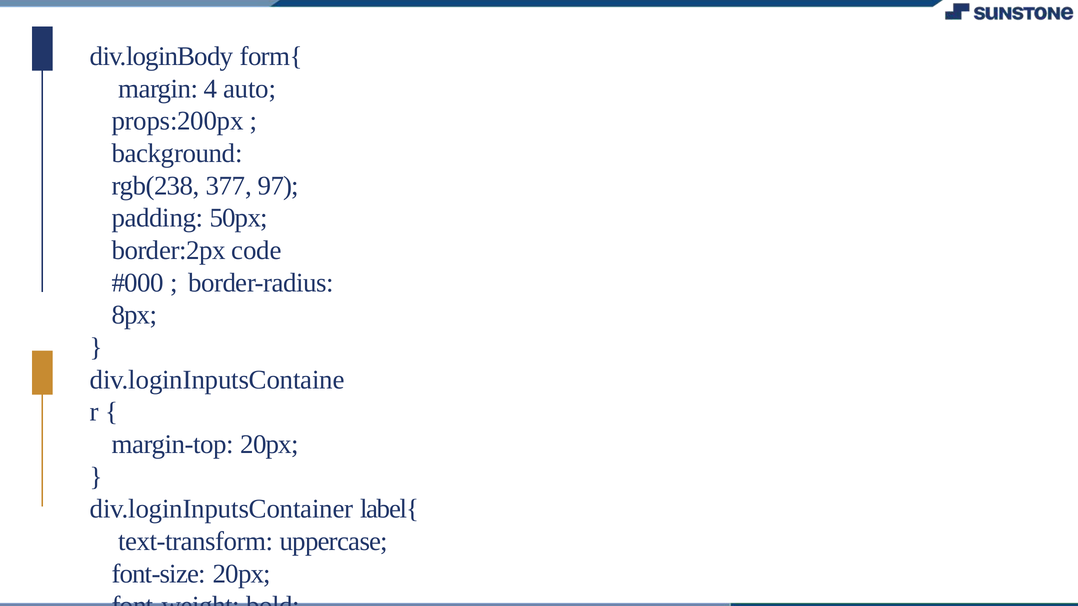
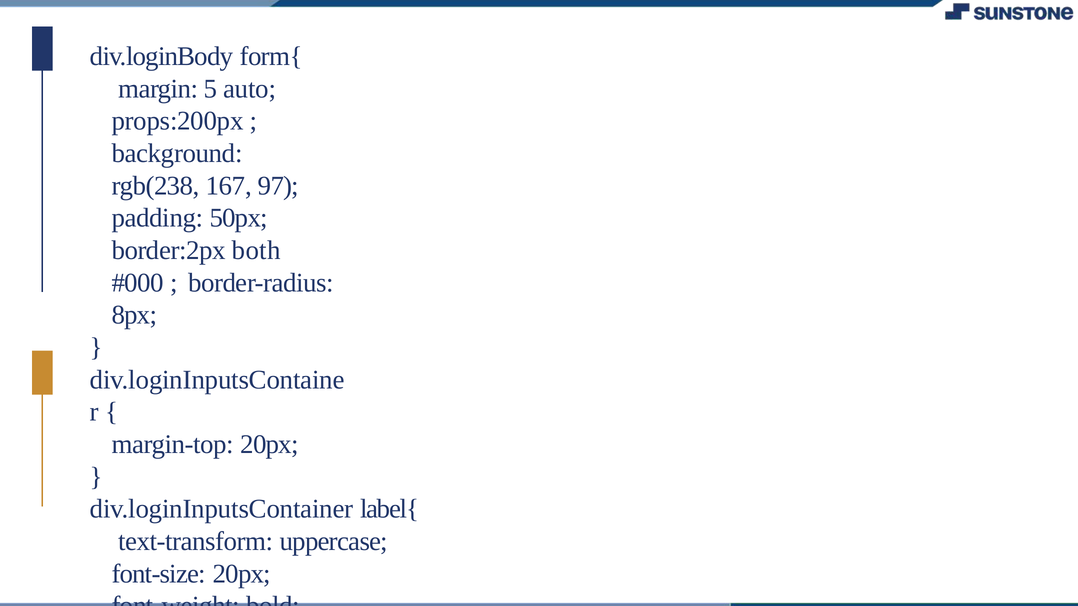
4: 4 -> 5 (210, 89)
377: 377 -> 167 (229, 186)
code: code -> both (256, 251)
